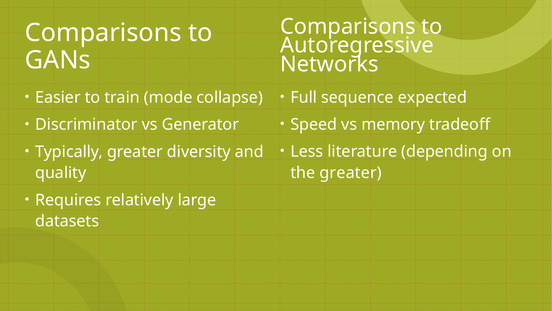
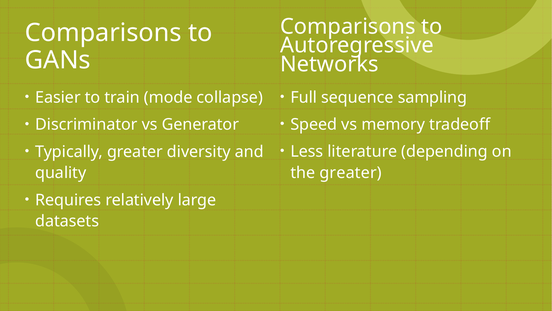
expected: expected -> sampling (432, 97)
